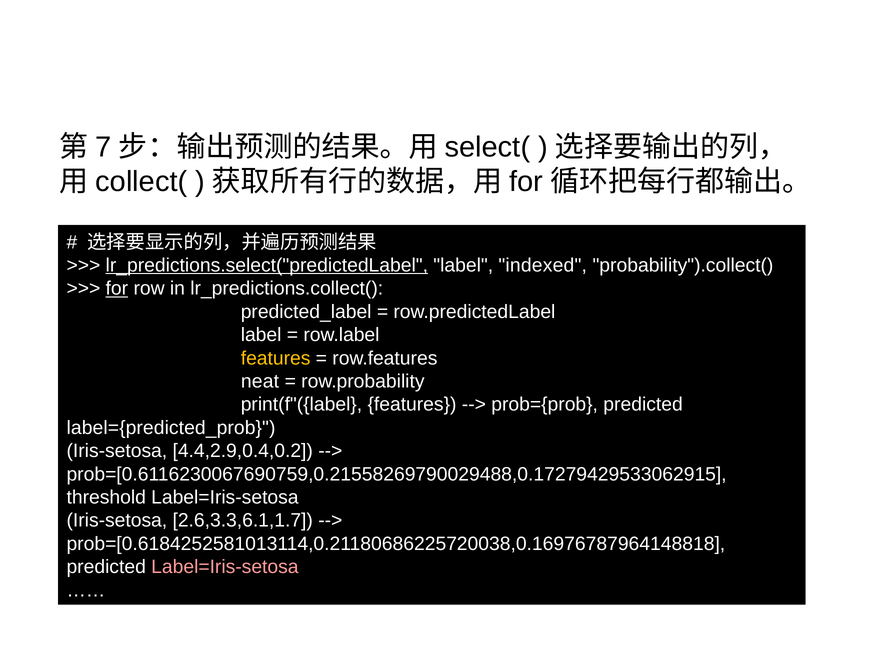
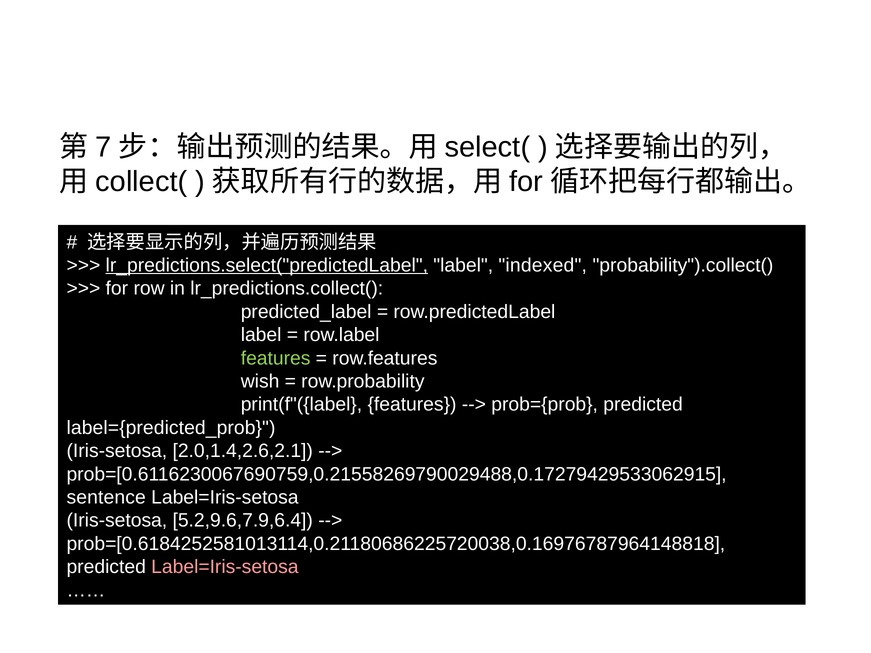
for underline: present -> none (117, 289)
features colour: yellow -> light green (276, 358)
neat: neat -> wish (260, 382)
4.4,2.9,0.4,0.2: 4.4,2.9,0.4,0.2 -> 2.0,1.4,2.6,2.1 (243, 451)
threshold: threshold -> sentence (106, 498)
2.6,3.3,6.1,1.7: 2.6,3.3,6.1,1.7 -> 5.2,9.6,7.9,6.4 (243, 521)
